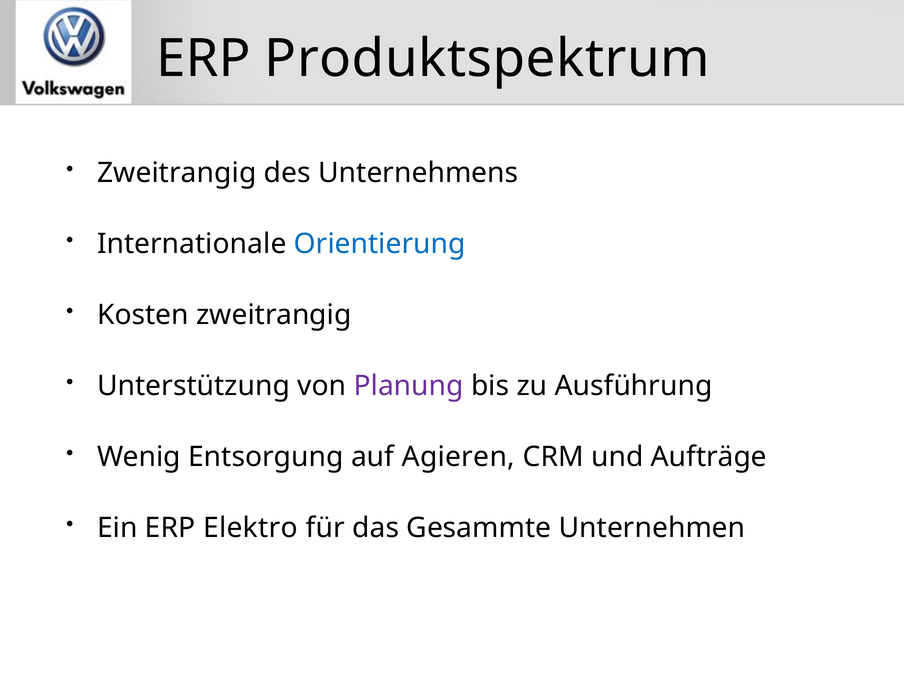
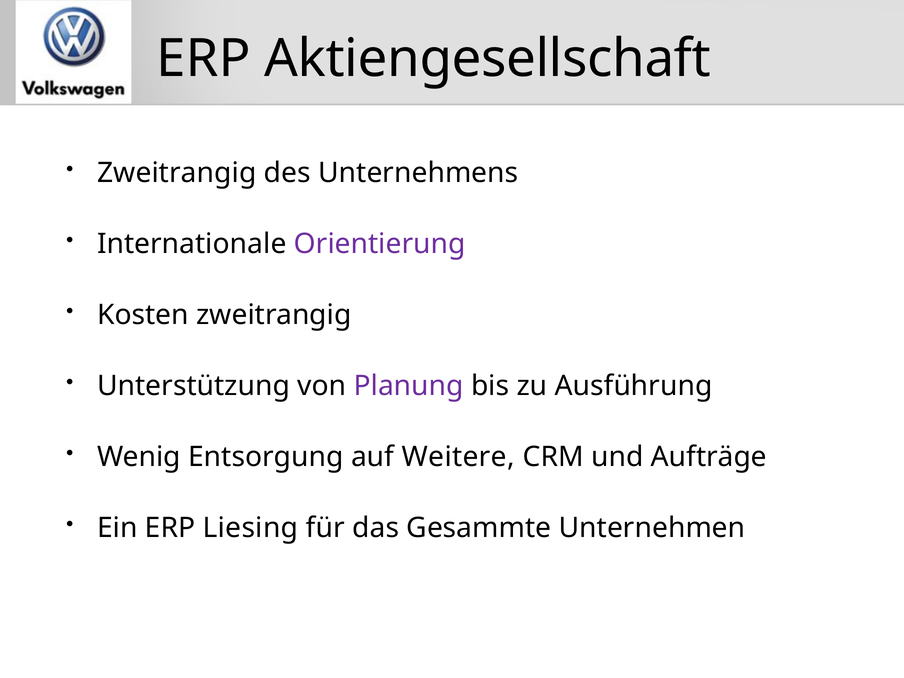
Produktspektrum: Produktspektrum -> Aktiengesellschaft (488, 59)
Orientierung colour: blue -> purple (380, 244)
Agieren: Agieren -> Weitere (458, 457)
Elektro: Elektro -> Liesing (250, 528)
